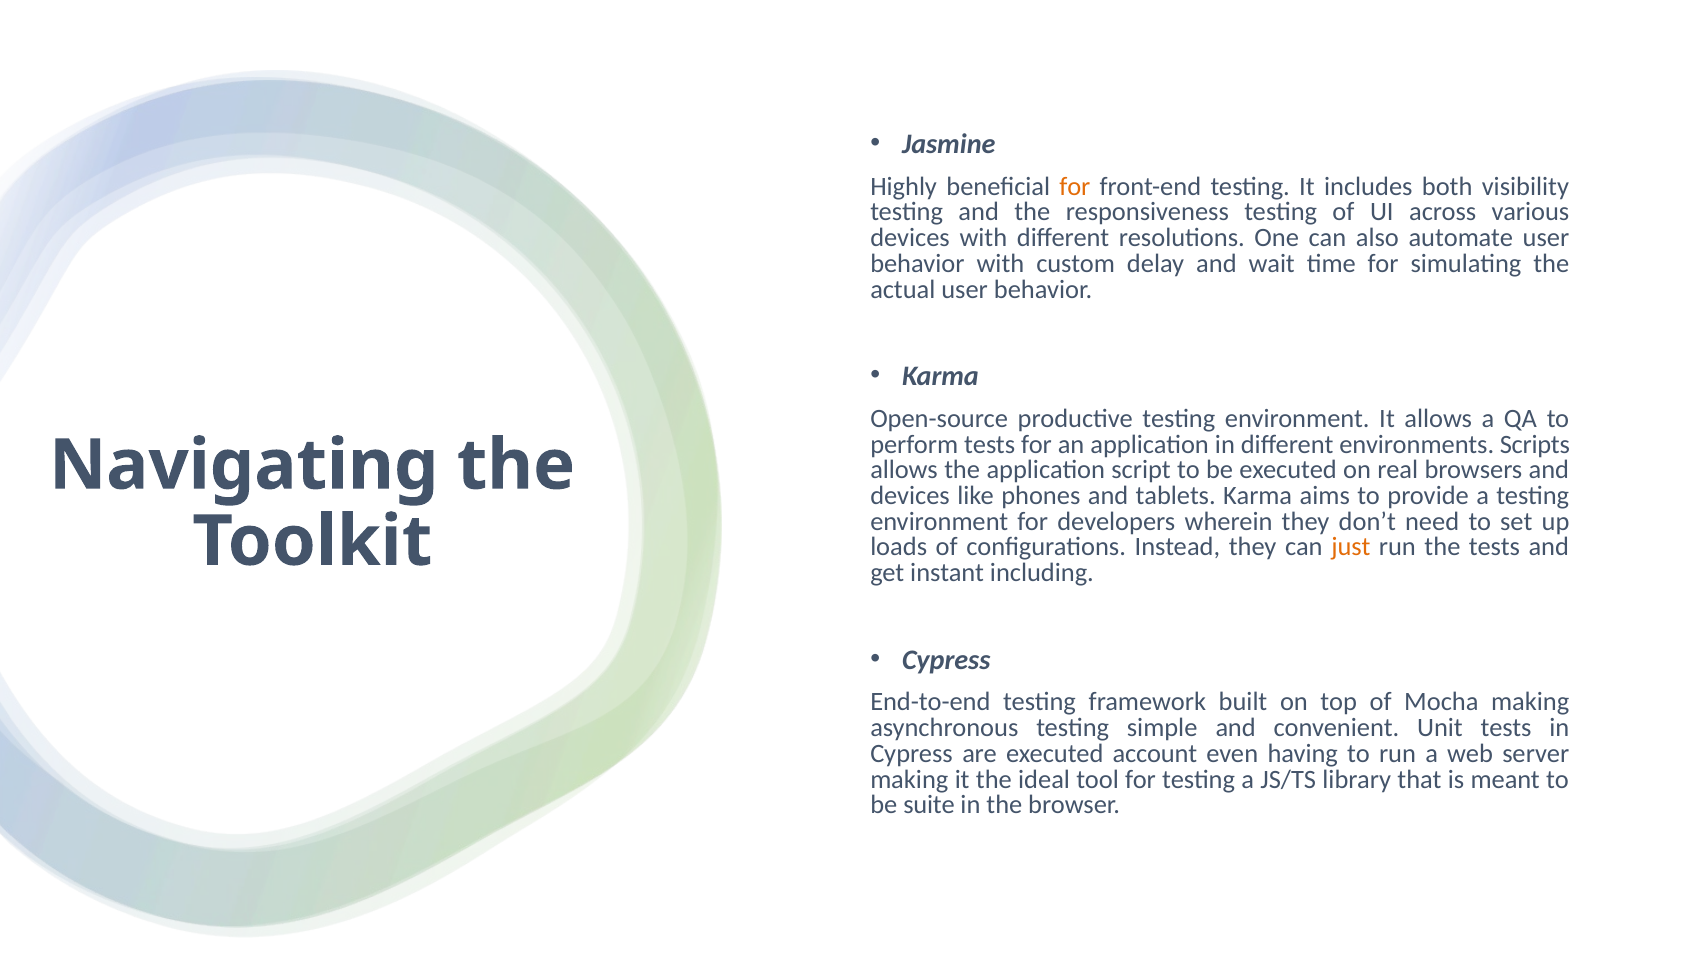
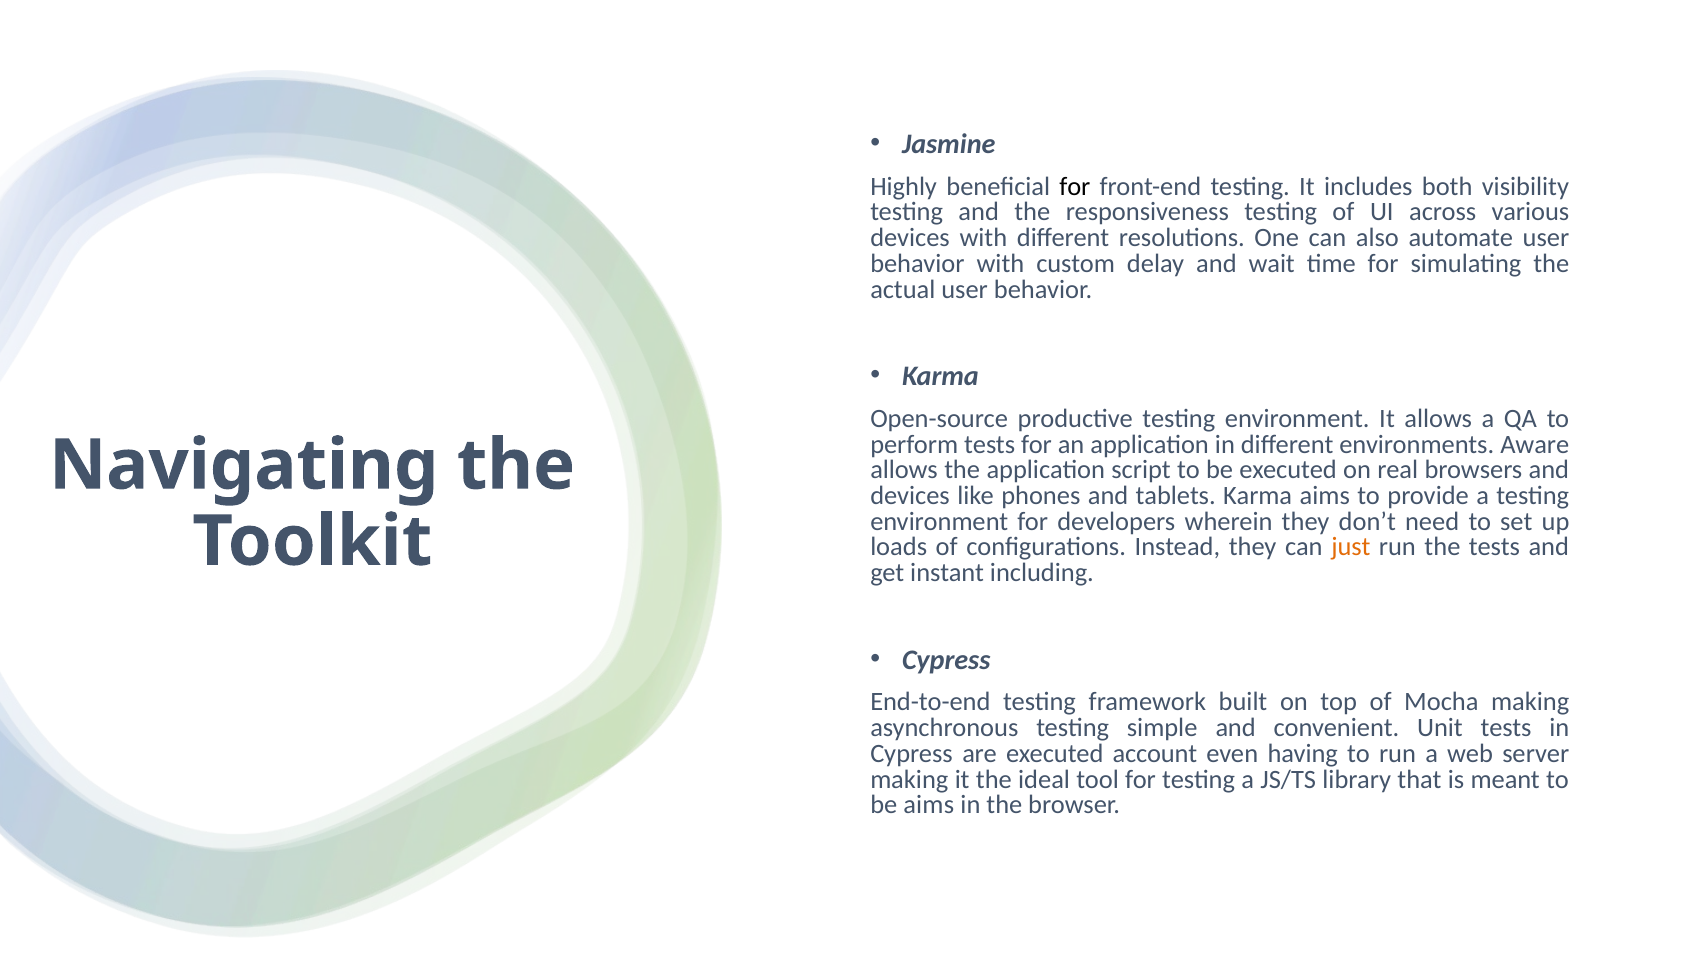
for colour: orange -> black (1075, 186)
Scripts: Scripts -> Aware (1535, 444)
be suite: suite -> aims (929, 805)
